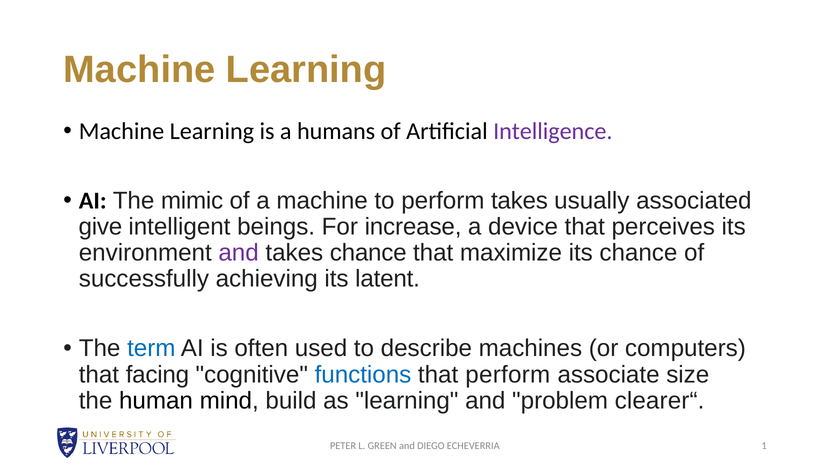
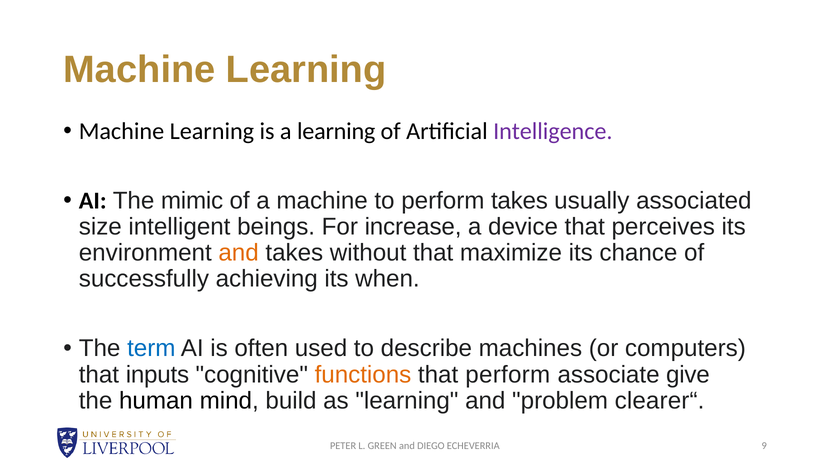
a humans: humans -> learning (336, 131)
give: give -> size (100, 227)
and colour: purple -> orange (239, 253)
takes chance: chance -> without (368, 253)
latent: latent -> when (387, 279)
facing: facing -> inputs (157, 374)
functions colour: blue -> orange (363, 374)
size: size -> give (688, 374)
1: 1 -> 9 (764, 446)
